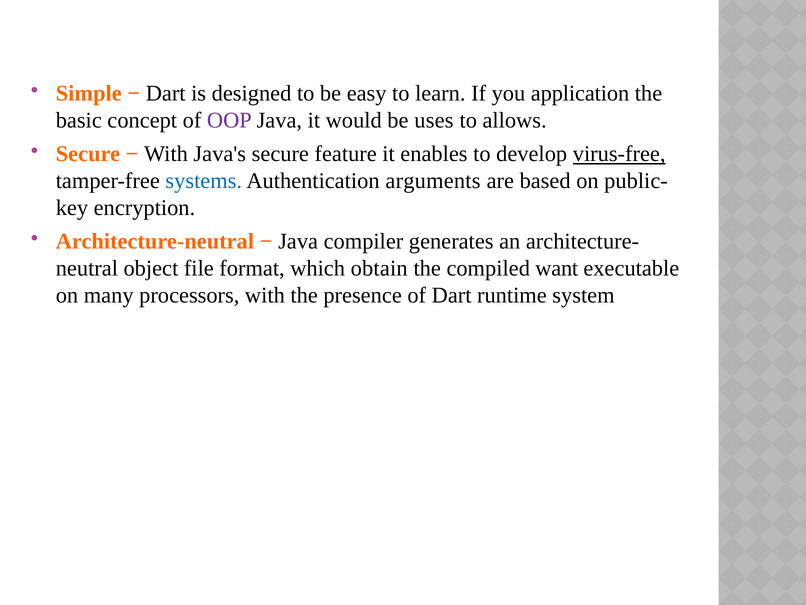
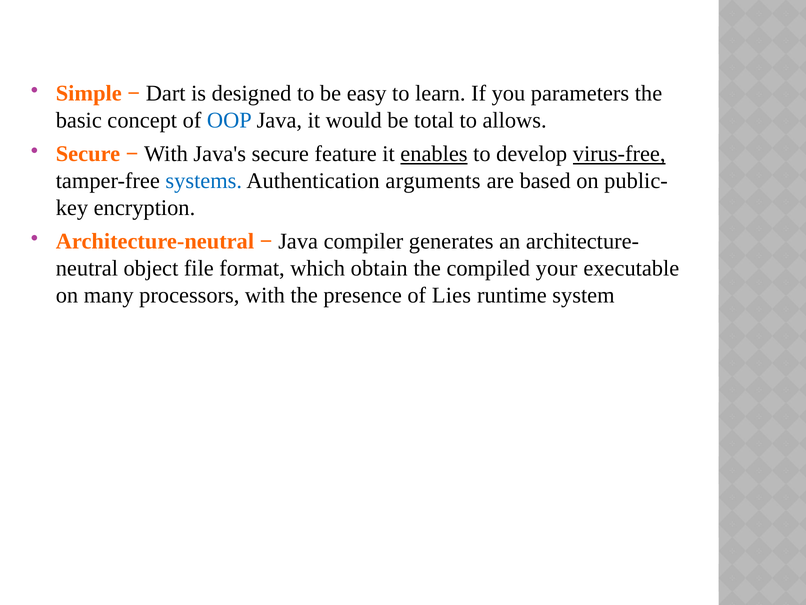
application: application -> parameters (580, 93)
OOP colour: purple -> blue (229, 120)
uses: uses -> total (434, 120)
enables underline: none -> present (434, 154)
want: want -> your (557, 268)
of Dart: Dart -> Lies (451, 295)
